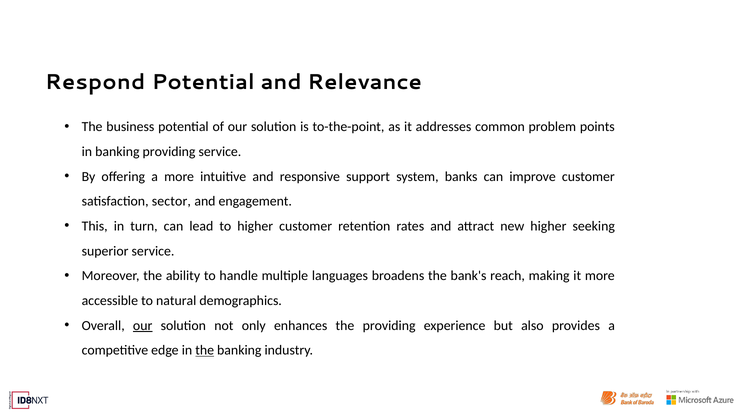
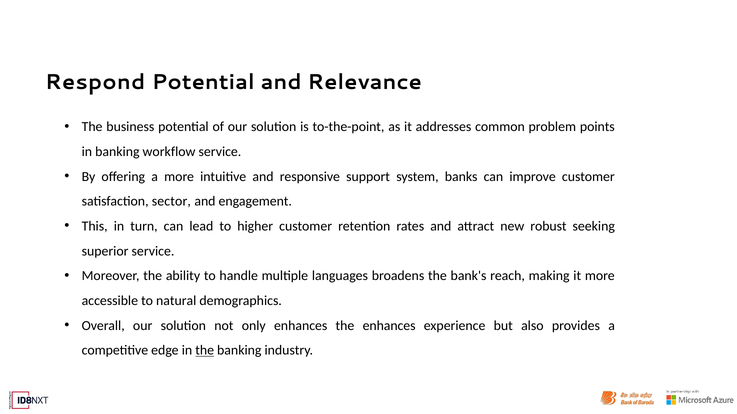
banking providing: providing -> workflow (169, 152)
new higher: higher -> robust (548, 226)
our underline: present -> none (143, 326)
the providing: providing -> enhances (389, 326)
